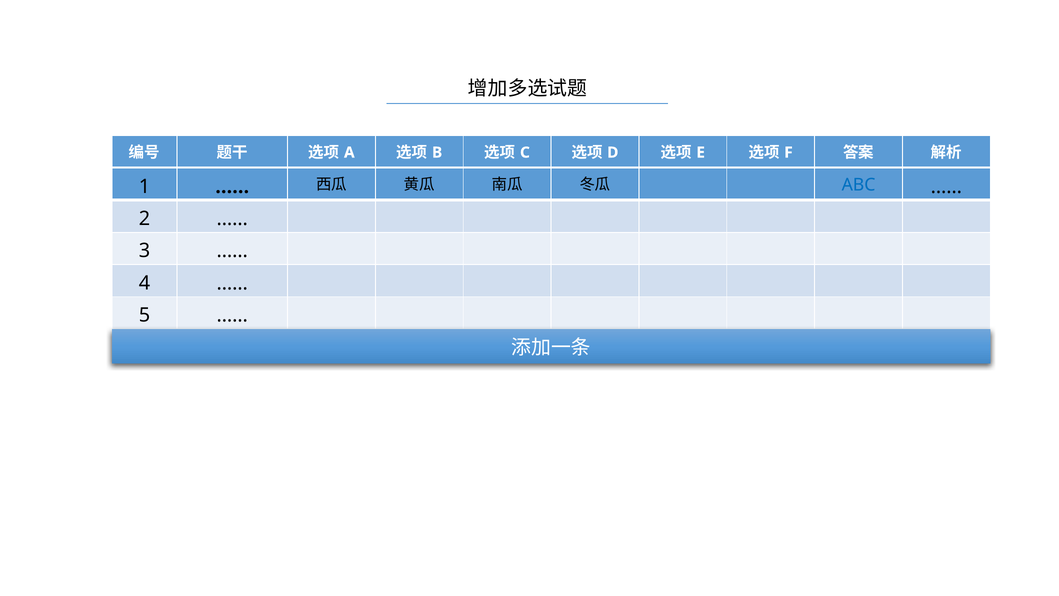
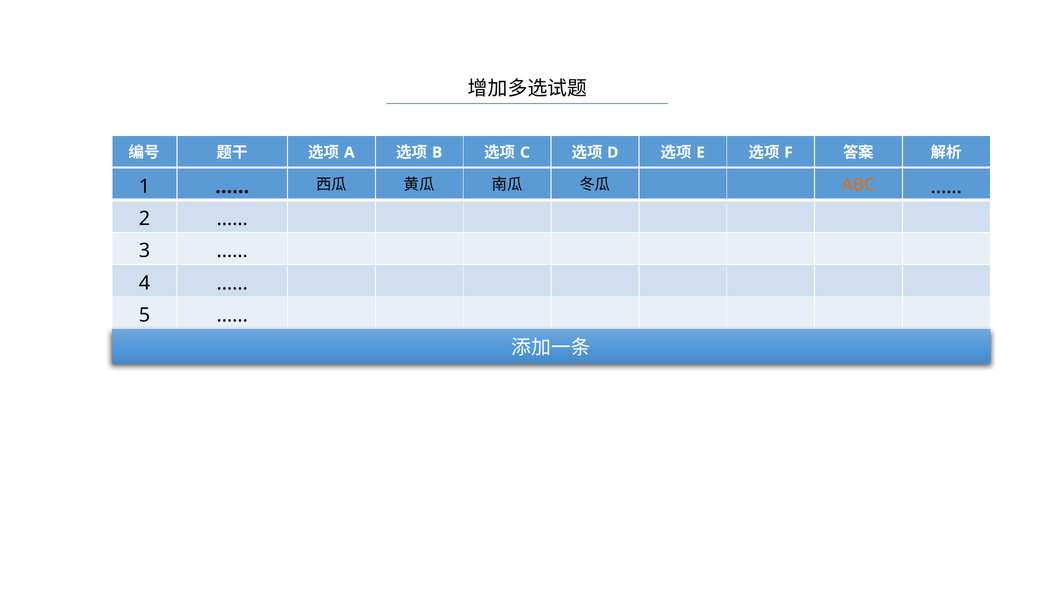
ABC colour: blue -> orange (859, 185)
